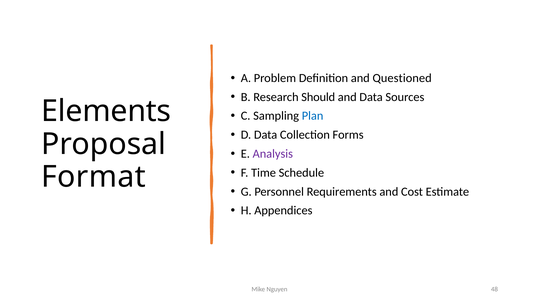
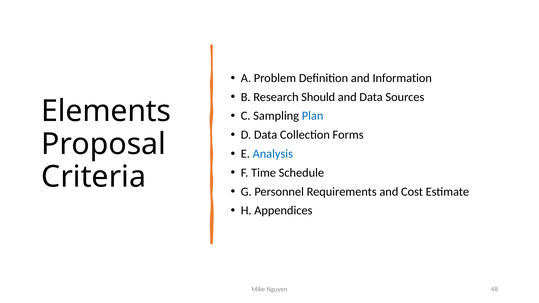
Questioned: Questioned -> Information (402, 78)
Analysis colour: purple -> blue (273, 154)
Format: Format -> Criteria (94, 177)
